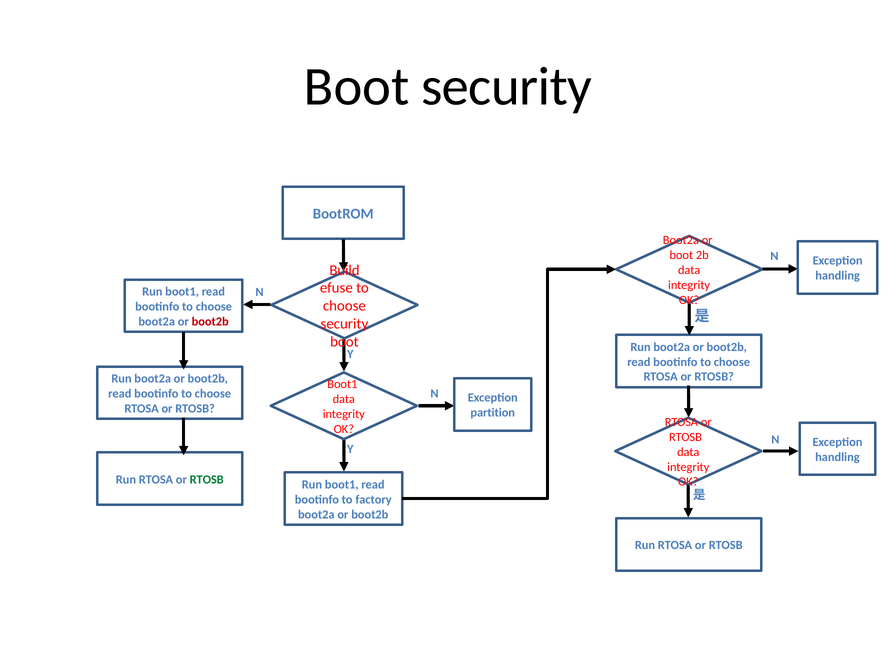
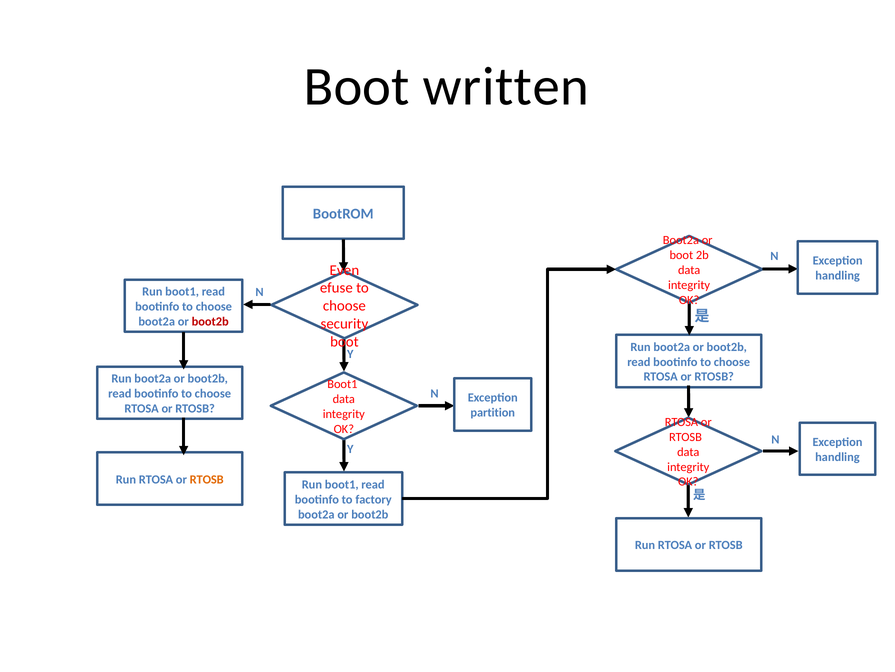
Boot security: security -> written (506, 87)
Build: Build -> Even (344, 270)
RTOSB colour: green -> orange (207, 479)
